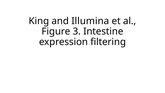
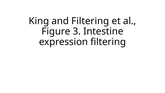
and Illumina: Illumina -> Filtering (90, 21)
